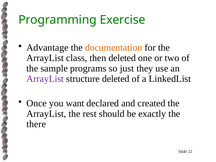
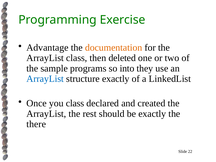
just: just -> into (127, 68)
ArrayList colour: purple -> blue (45, 79)
structure deleted: deleted -> exactly (116, 79)
you want: want -> class (75, 103)
